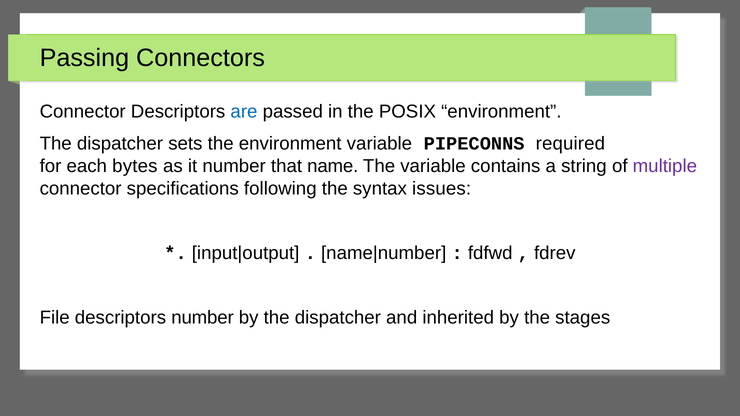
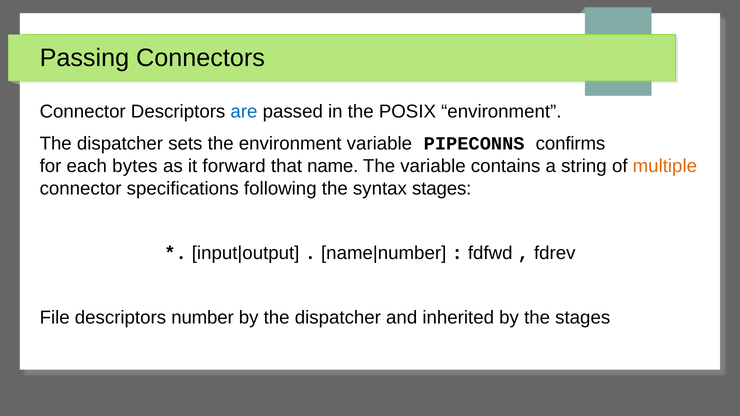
required: required -> confirms (570, 144)
it number: number -> forward (234, 166)
multiple colour: purple -> orange (665, 166)
syntax issues: issues -> stages (442, 189)
